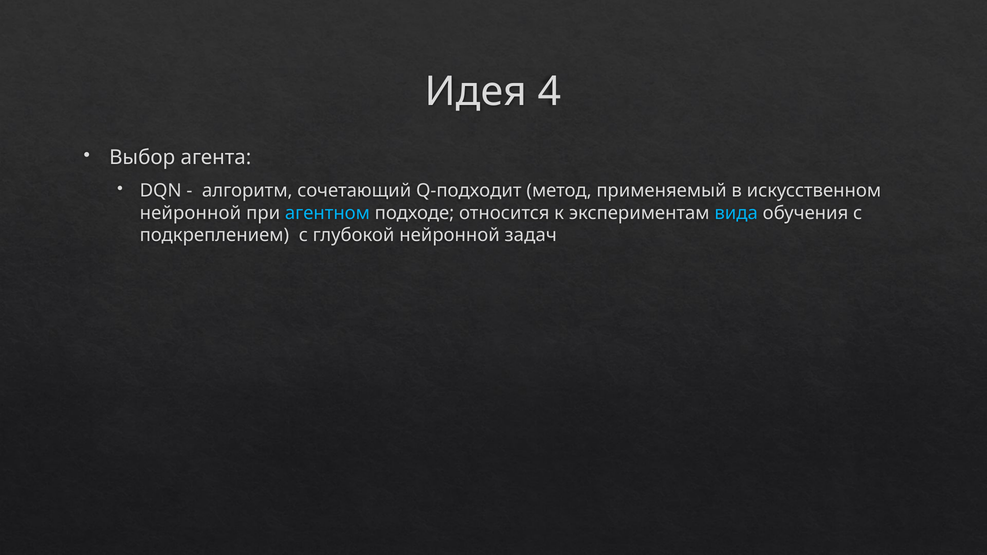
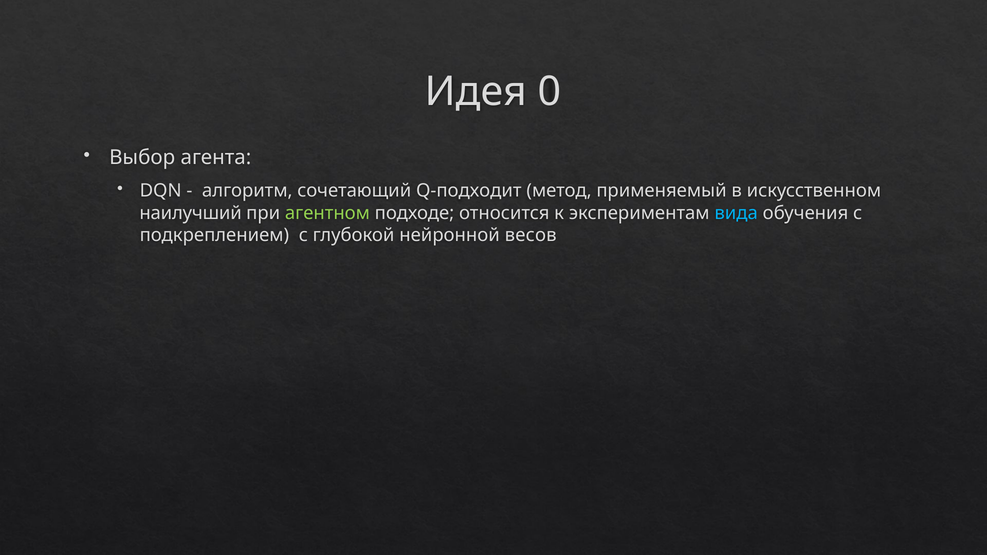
4: 4 -> 0 (549, 91)
нейронной: нейронной -> наилучший (191, 213)
агентном colour: light blue -> light green (327, 213)
задач: задач -> весов (531, 235)
